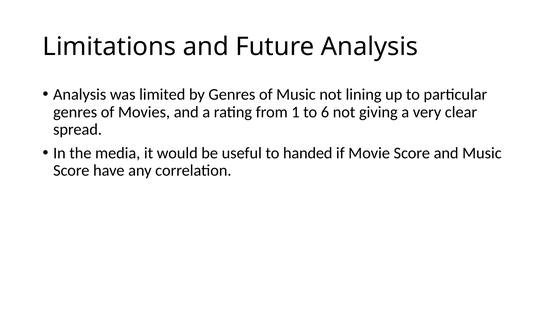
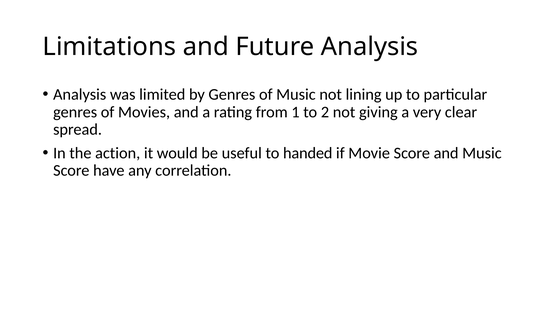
6: 6 -> 2 (325, 112)
media: media -> action (118, 153)
